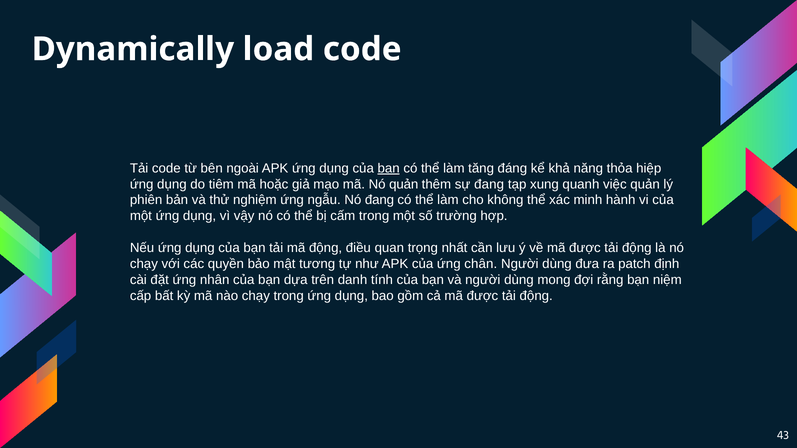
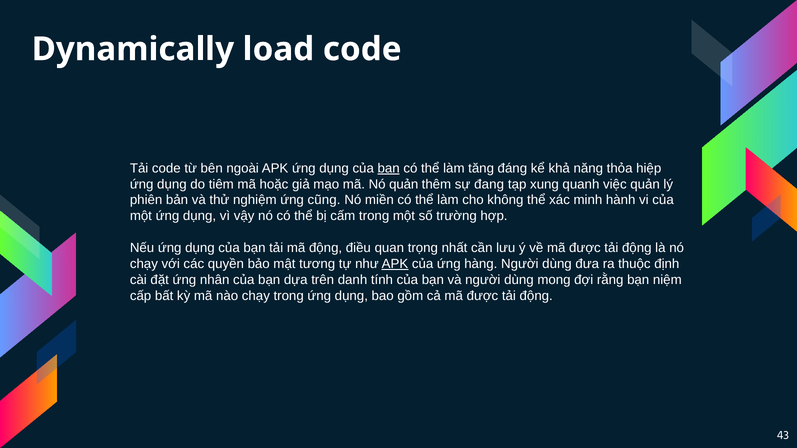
ngẫu: ngẫu -> cũng (324, 200)
Nó đang: đang -> miền (379, 200)
APK underline: none -> present (395, 264)
chân: chân -> hàng (481, 264)
patch: patch -> thuộc (634, 264)
